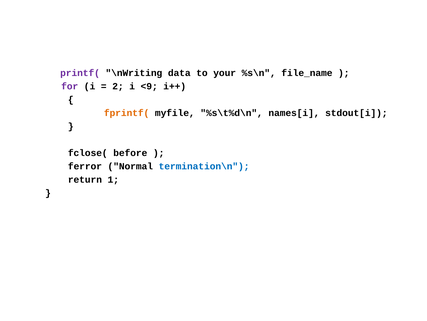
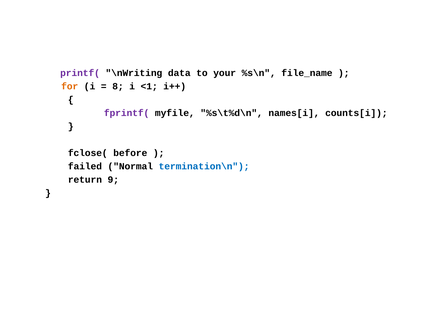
for colour: purple -> orange (70, 86)
2: 2 -> 8 (118, 86)
<9: <9 -> <1 (149, 86)
fprintf( colour: orange -> purple (127, 113)
stdout[i: stdout[i -> counts[i (356, 113)
ferror: ferror -> failed (85, 166)
1: 1 -> 9 (113, 179)
